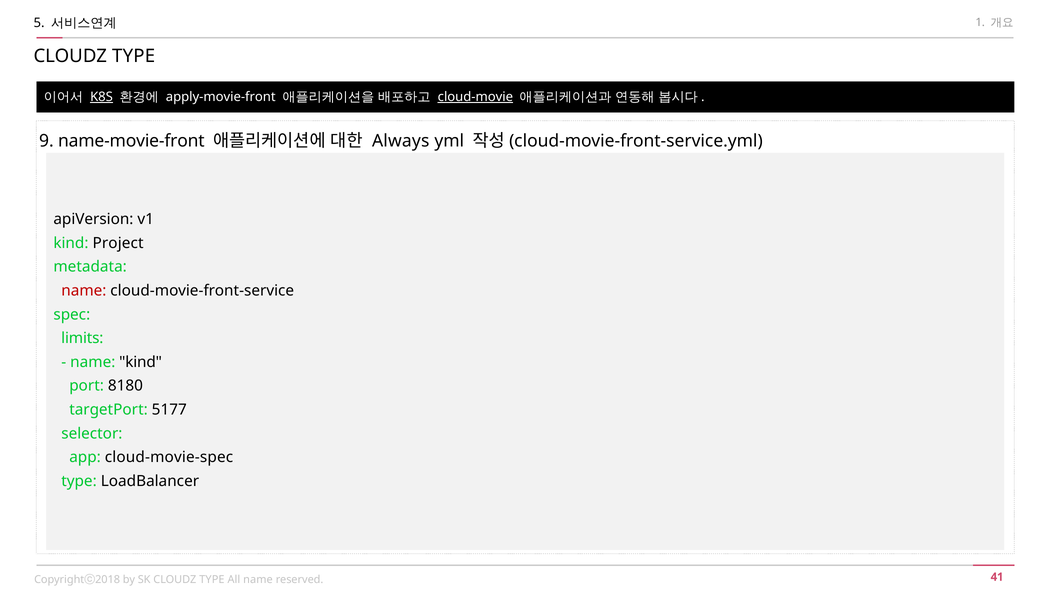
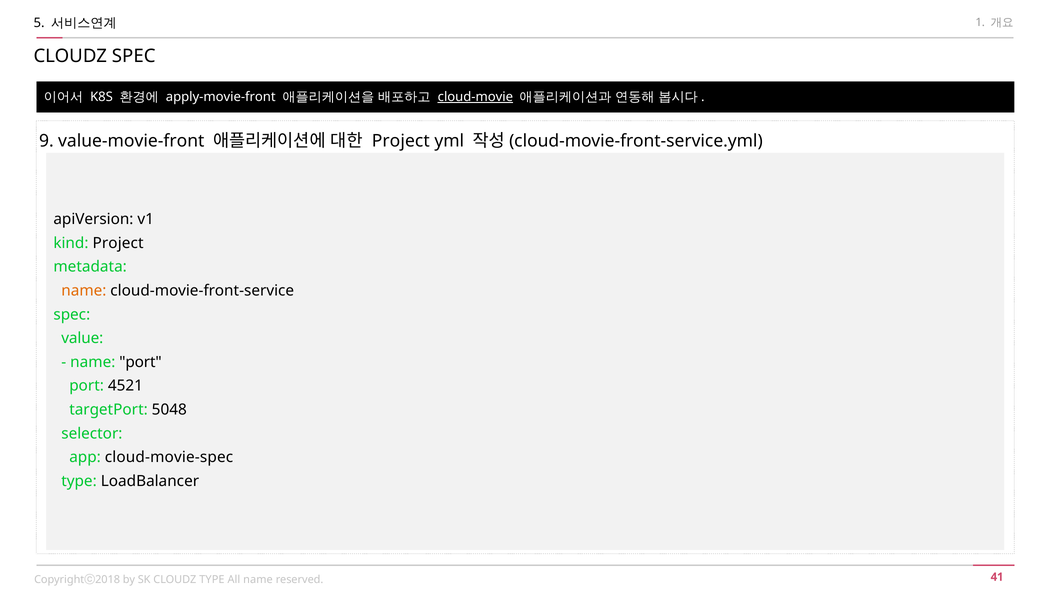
TYPE: TYPE -> SPEC (134, 56)
K8S underline: present -> none (102, 97)
name-movie-front: name-movie-front -> value-movie-front (131, 141)
Always: Always -> Project (401, 141)
name colour: red -> orange (84, 290)
limits: limits -> value (82, 338)
name kind: kind -> port (141, 362)
8180: 8180 -> 4521 (125, 386)
5177: 5177 -> 5048 (169, 409)
